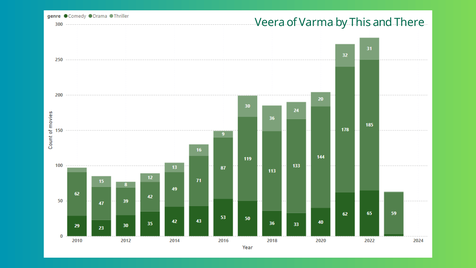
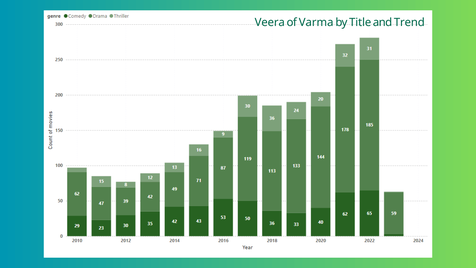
This: This -> Title (360, 22)
There: There -> Trend (409, 22)
